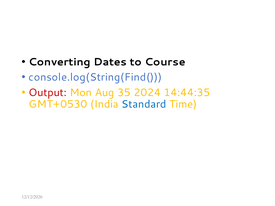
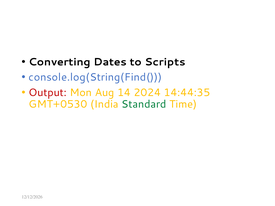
Course: Course -> Scripts (165, 62)
35: 35 -> 14 (124, 93)
Standard colour: blue -> green (144, 104)
